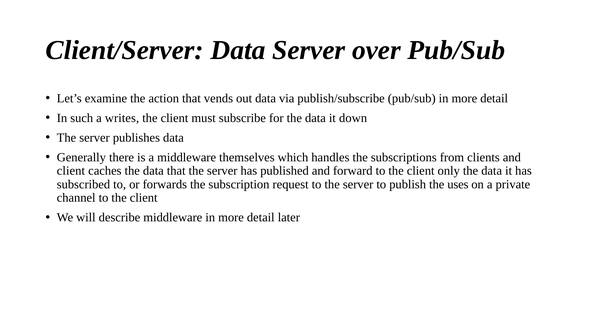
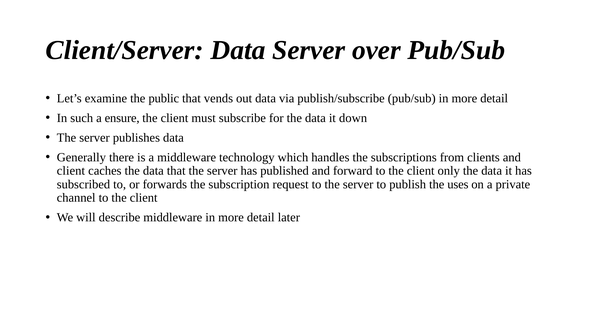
action: action -> public (164, 98)
writes: writes -> ensure (122, 118)
themselves: themselves -> technology (247, 158)
